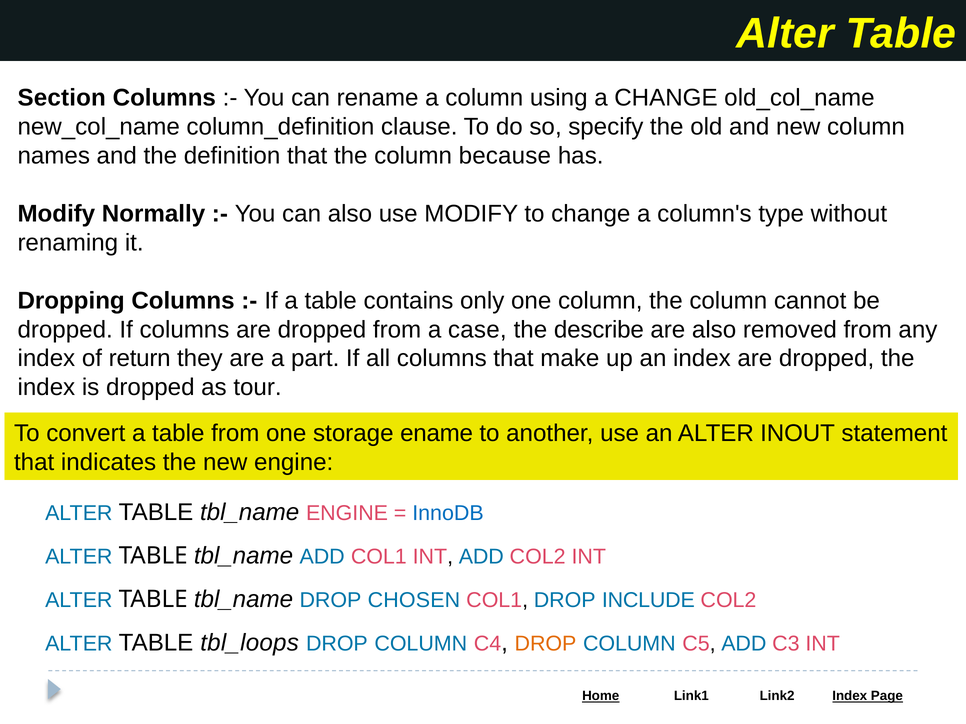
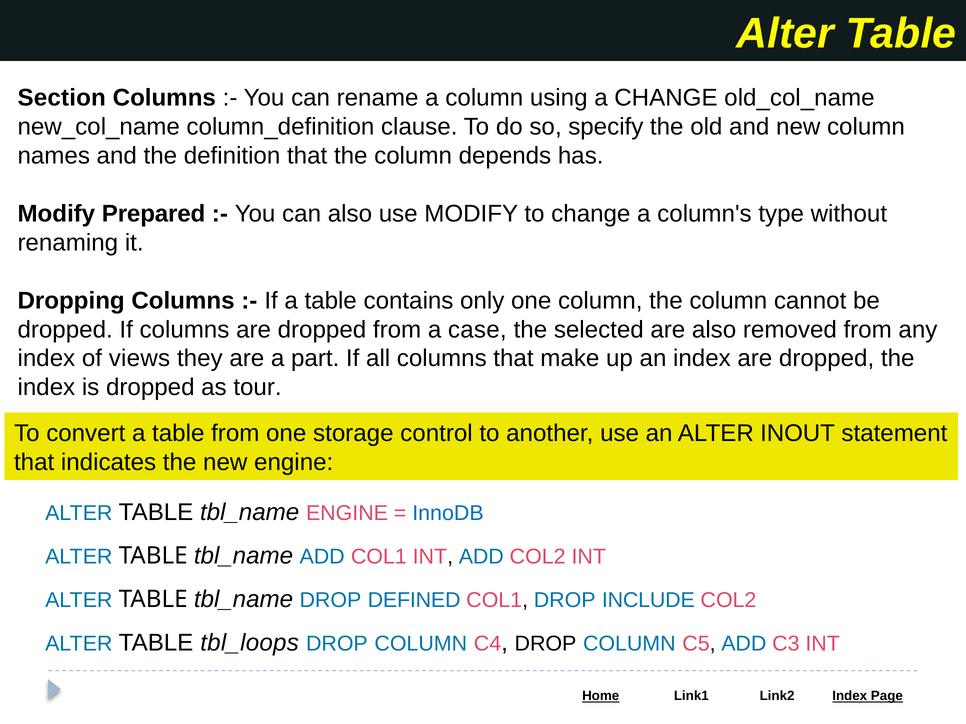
because: because -> depends (505, 156)
Normally: Normally -> Prepared (154, 214)
describe: describe -> selected (599, 330)
return: return -> views (139, 359)
ename: ename -> control (436, 434)
CHOSEN: CHOSEN -> DEFINED (414, 600)
DROP colour: orange -> black (545, 644)
